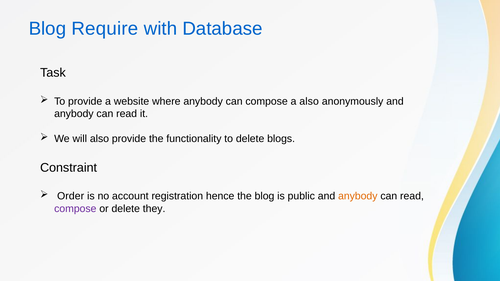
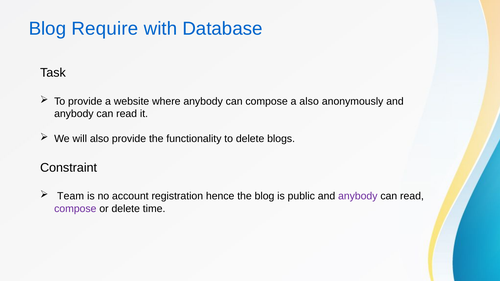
Order: Order -> Team (71, 196)
anybody colour: orange -> purple (358, 196)
they: they -> time (154, 209)
